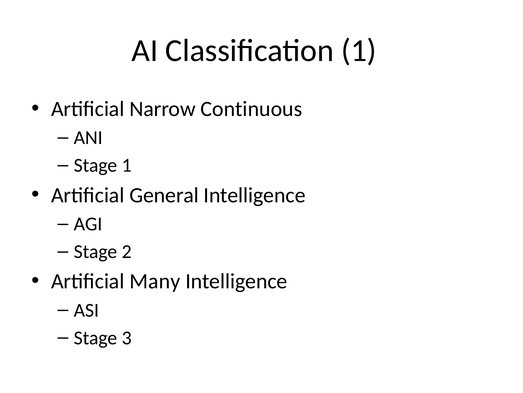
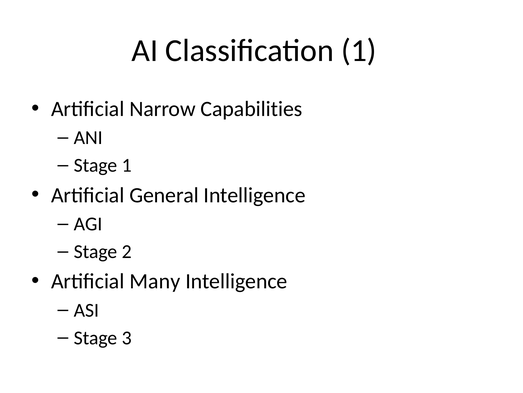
Continuous: Continuous -> Capabilities (251, 109)
